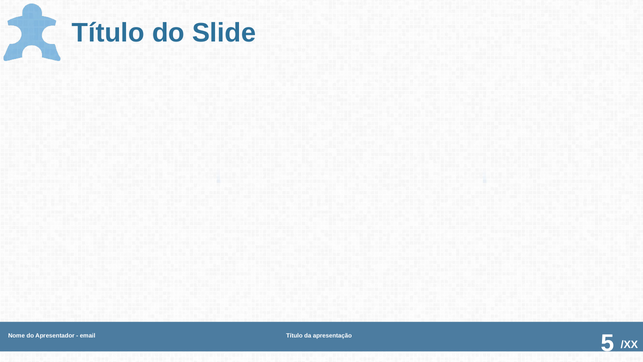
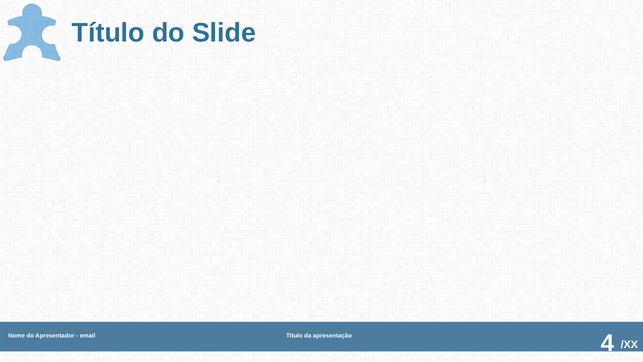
5: 5 -> 4 (607, 343)
